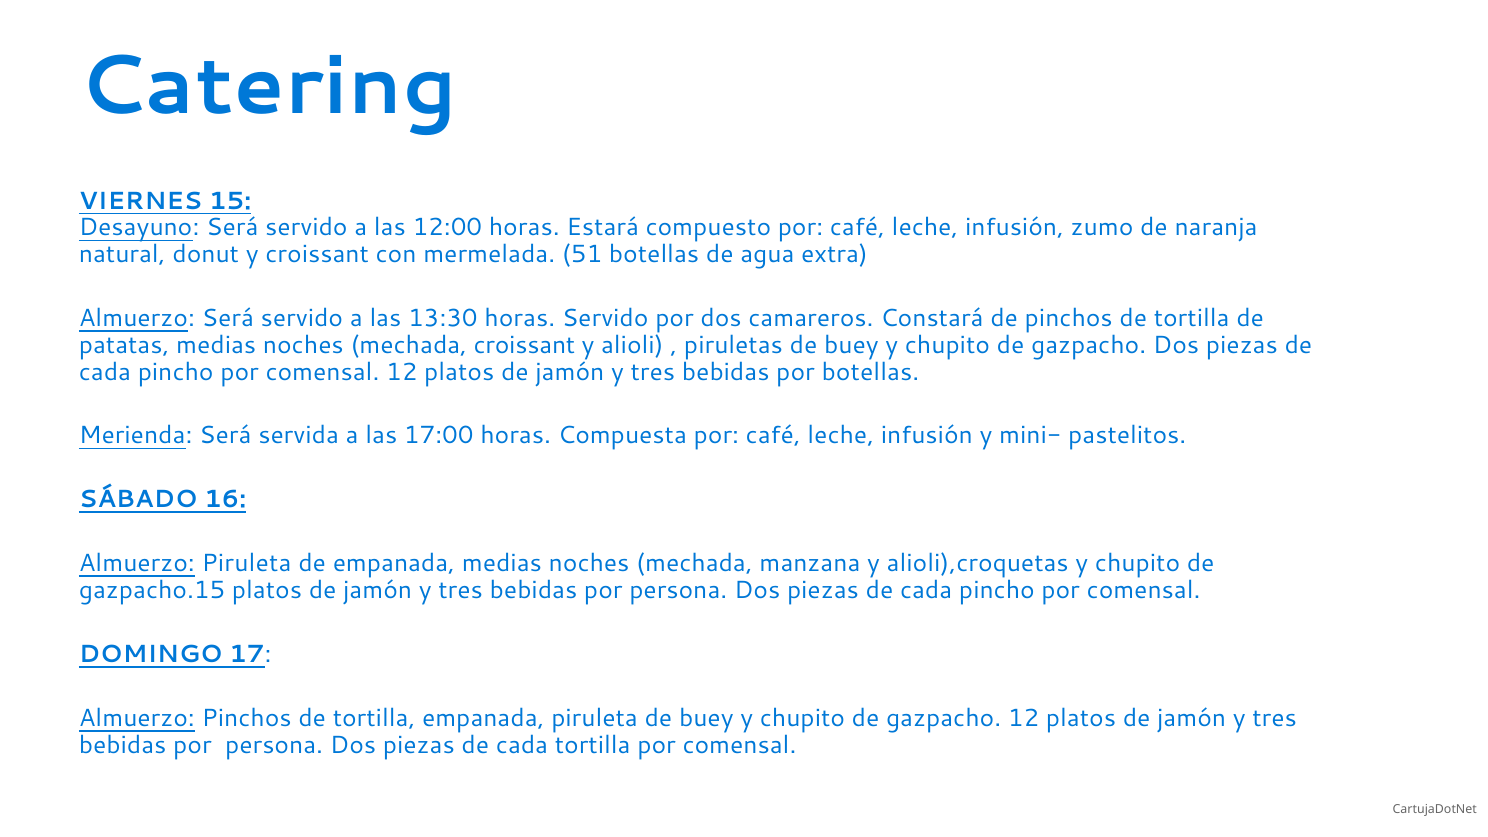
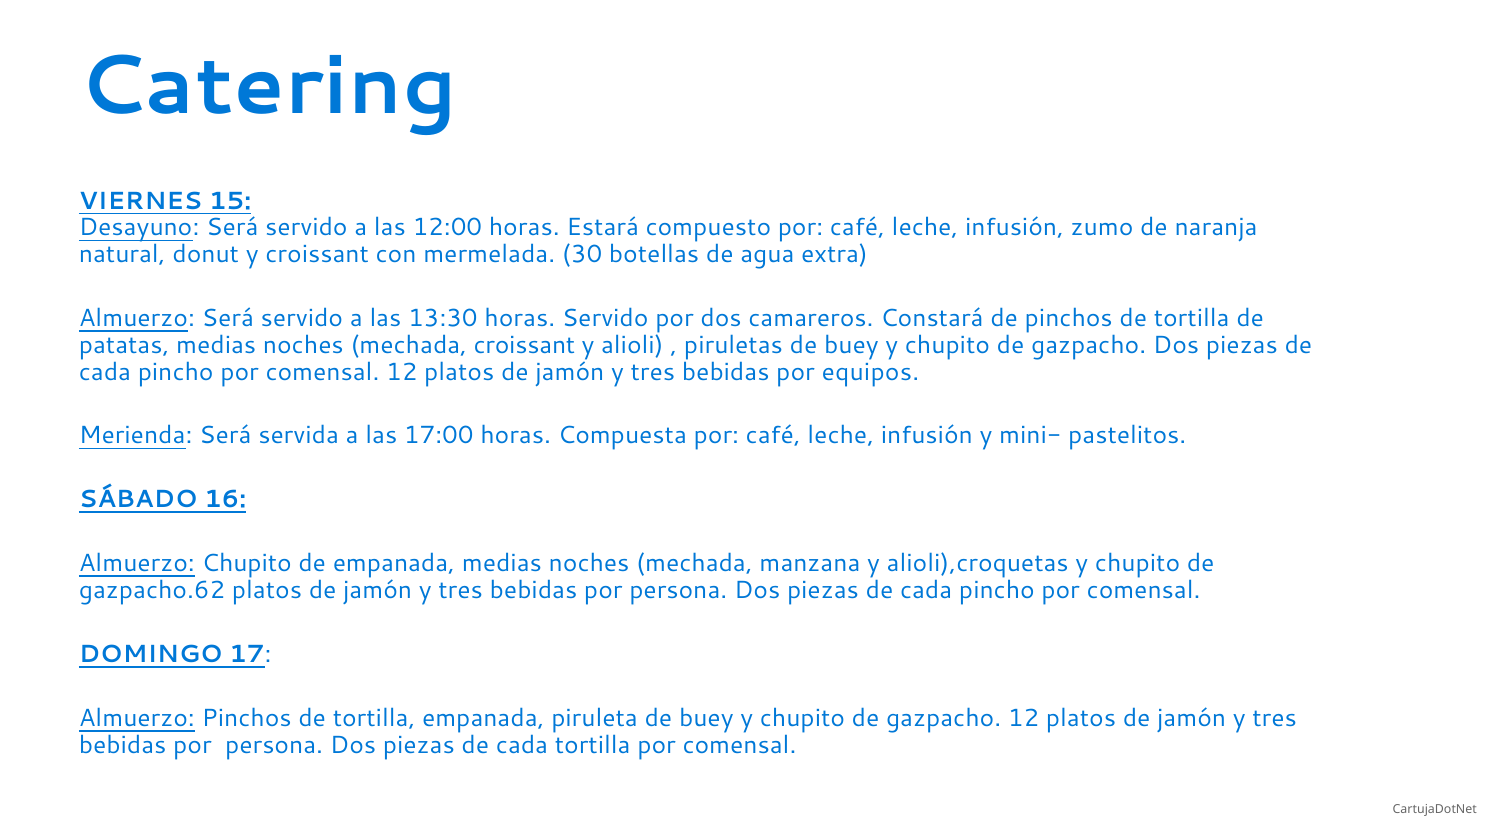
51: 51 -> 30 (582, 255)
por botellas: botellas -> equipos (870, 372)
Almuerzo Piruleta: Piruleta -> Chupito (247, 564)
gazpacho.15: gazpacho.15 -> gazpacho.62 (152, 590)
